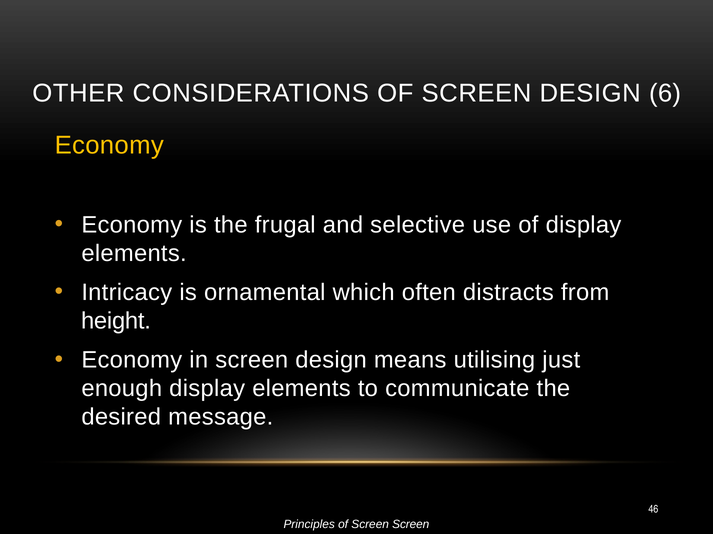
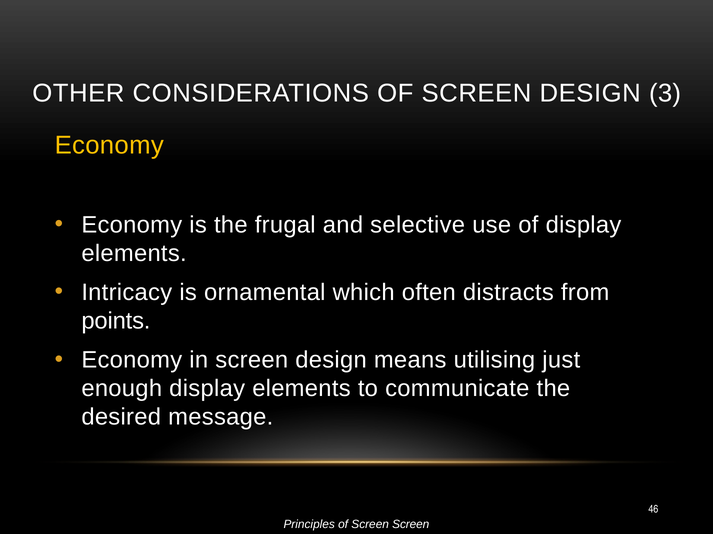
6: 6 -> 3 (665, 93)
height: height -> points (116, 321)
